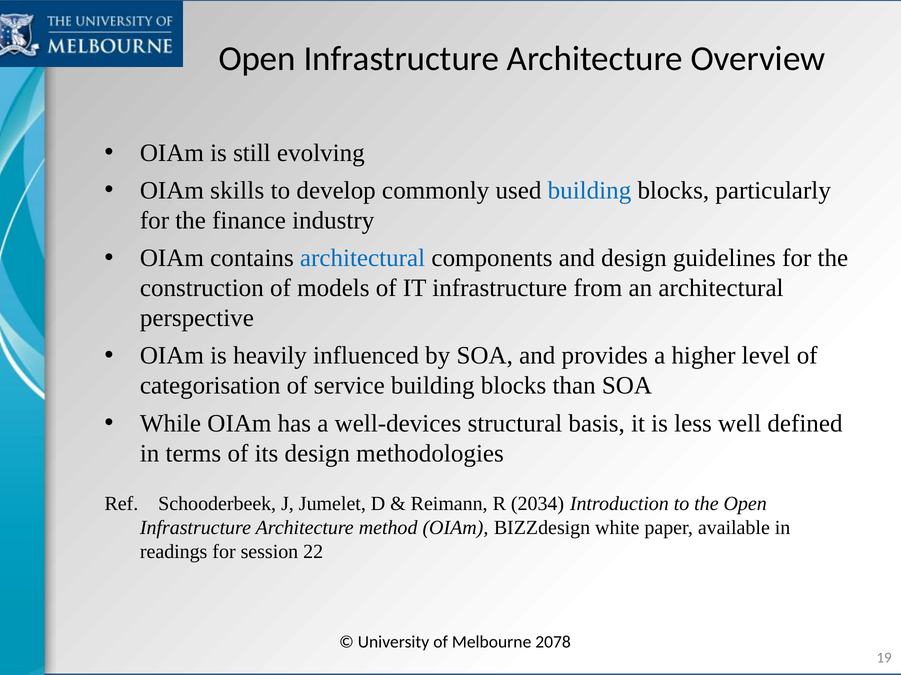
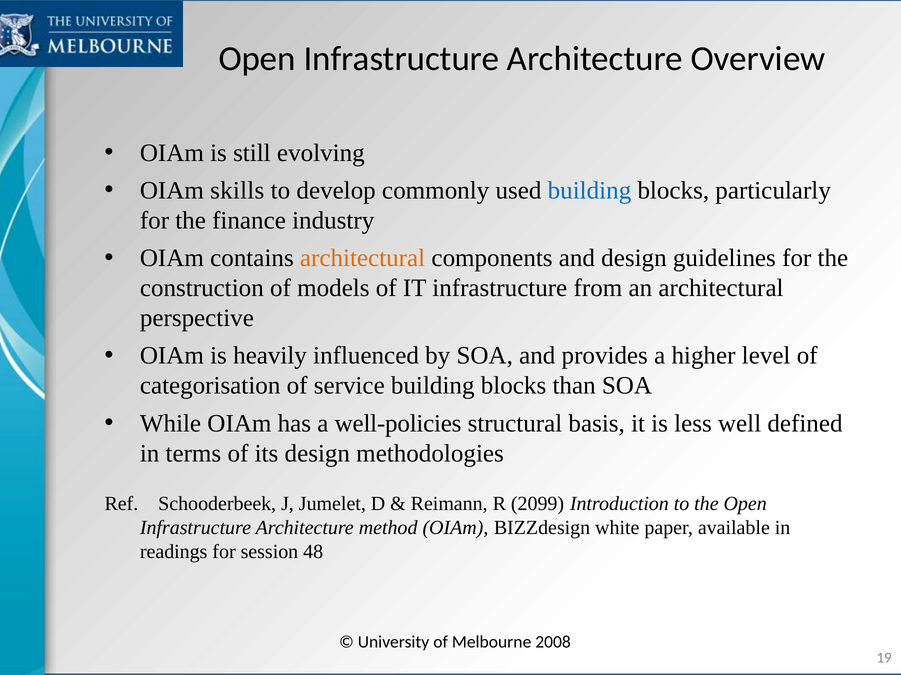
architectural colour: blue -> orange (363, 258)
well-devices: well-devices -> well-policies (398, 424)
2034: 2034 -> 2099 (538, 504)
22: 22 -> 48 (313, 552)
2078: 2078 -> 2008 (553, 642)
